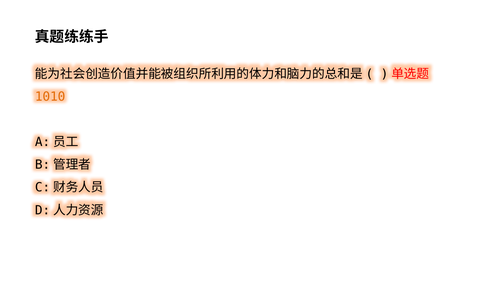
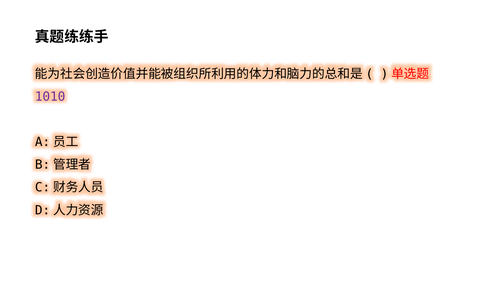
1010 colour: orange -> purple (50, 96)
